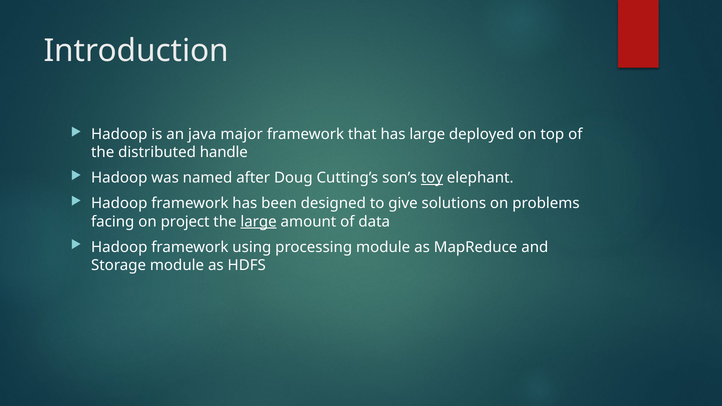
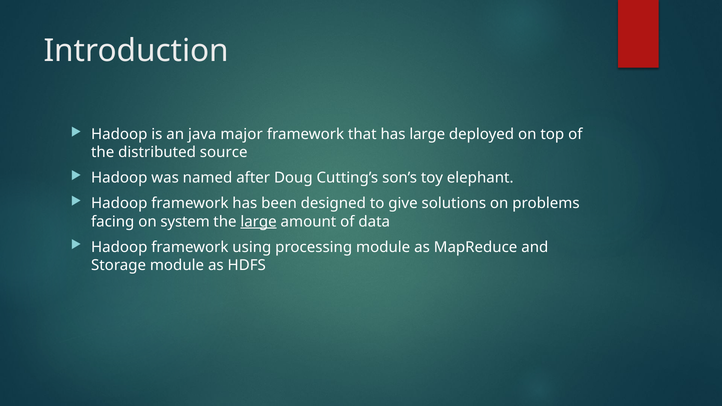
handle: handle -> source (224, 152)
toy underline: present -> none (432, 178)
project: project -> system (185, 222)
